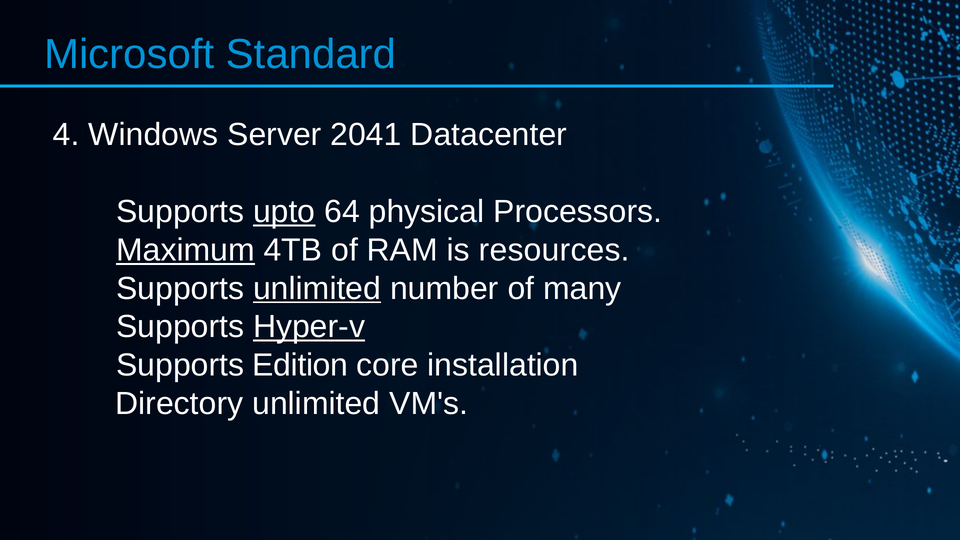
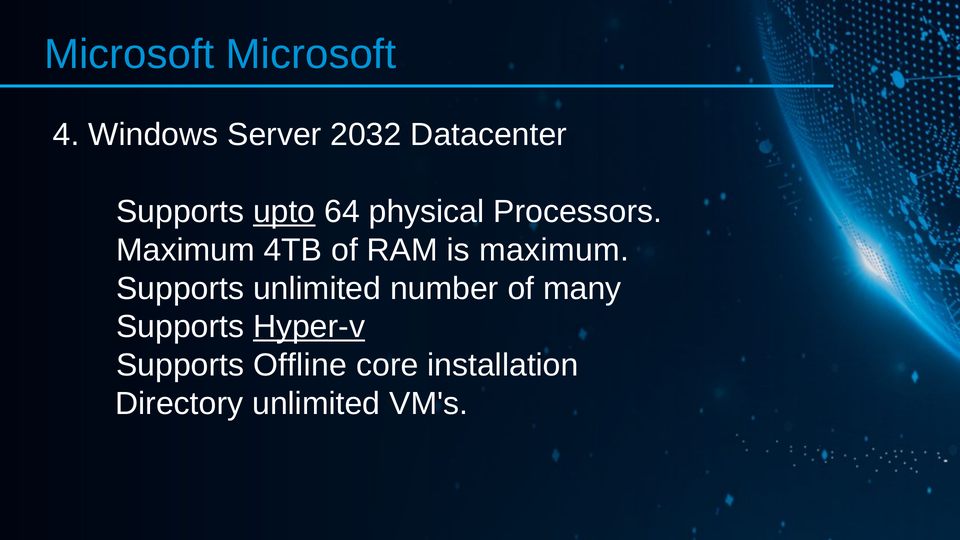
Microsoft Standard: Standard -> Microsoft (311, 54)
2041: 2041 -> 2032 (366, 135)
Maximum underline: present -> none (185, 250)
is resources: resources -> maximum (554, 250)
unlimited underline: present -> none (317, 288)
Edition: Edition -> Offline (300, 365)
